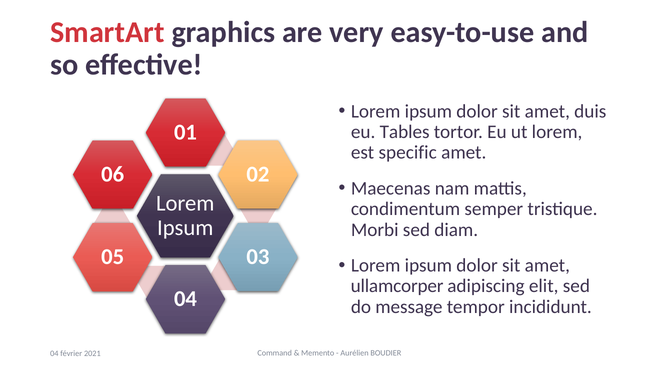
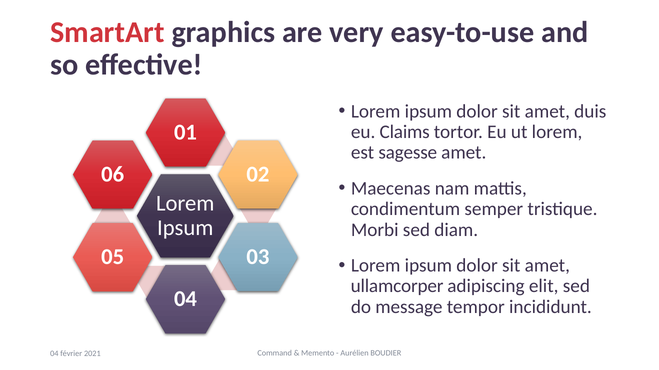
Tables: Tables -> Claims (405, 132)
specific: specific -> sagesse (408, 153)
